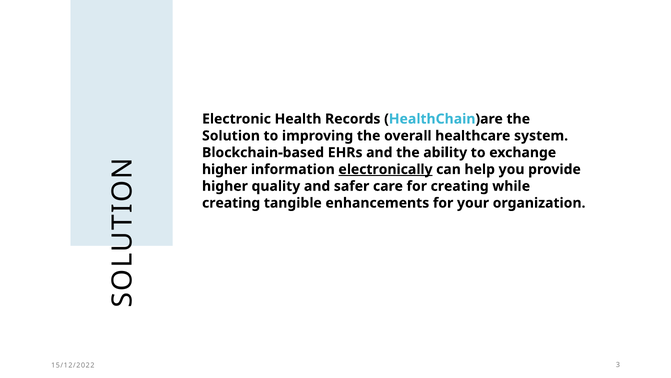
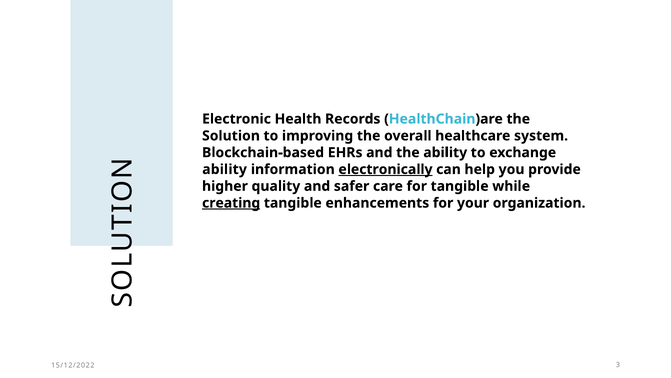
higher: higher -> ability (225, 169)
for creating: creating -> tangible (460, 186)
creating underline: none -> present (231, 203)
